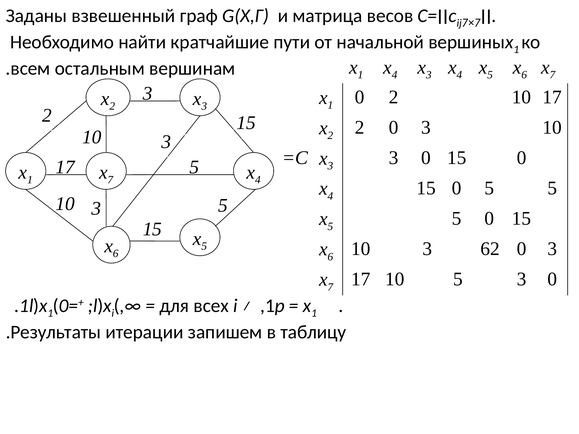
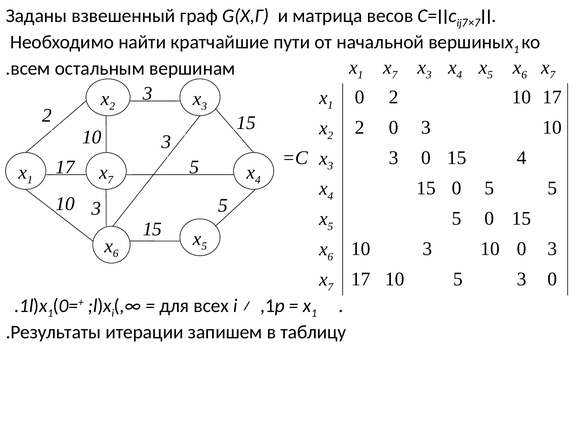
4: 4 -> 7 (395, 75)
0 15 0: 0 -> 4 (522, 158)
10 3 62: 62 -> 10 (490, 249)
